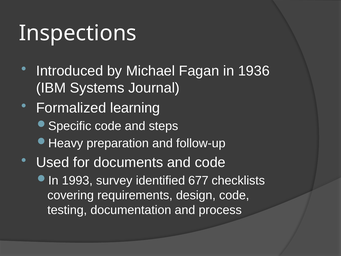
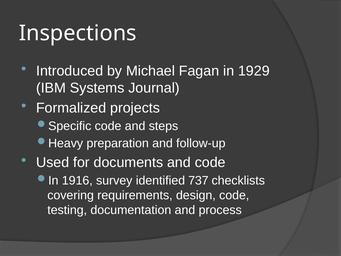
1936: 1936 -> 1929 (254, 71)
learning: learning -> projects (135, 108)
1993: 1993 -> 1916 (77, 180)
677: 677 -> 737 (198, 180)
